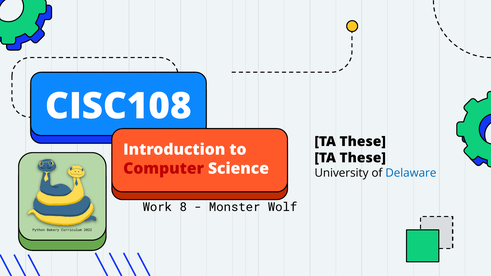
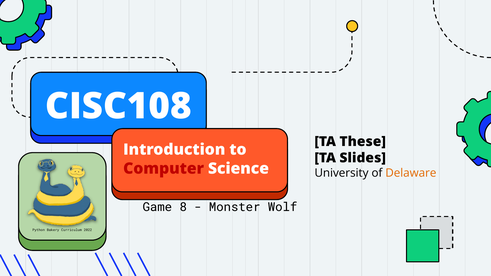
These: These -> Slides (363, 158)
Delaware colour: blue -> orange (411, 173)
Work: Work -> Game (157, 207)
